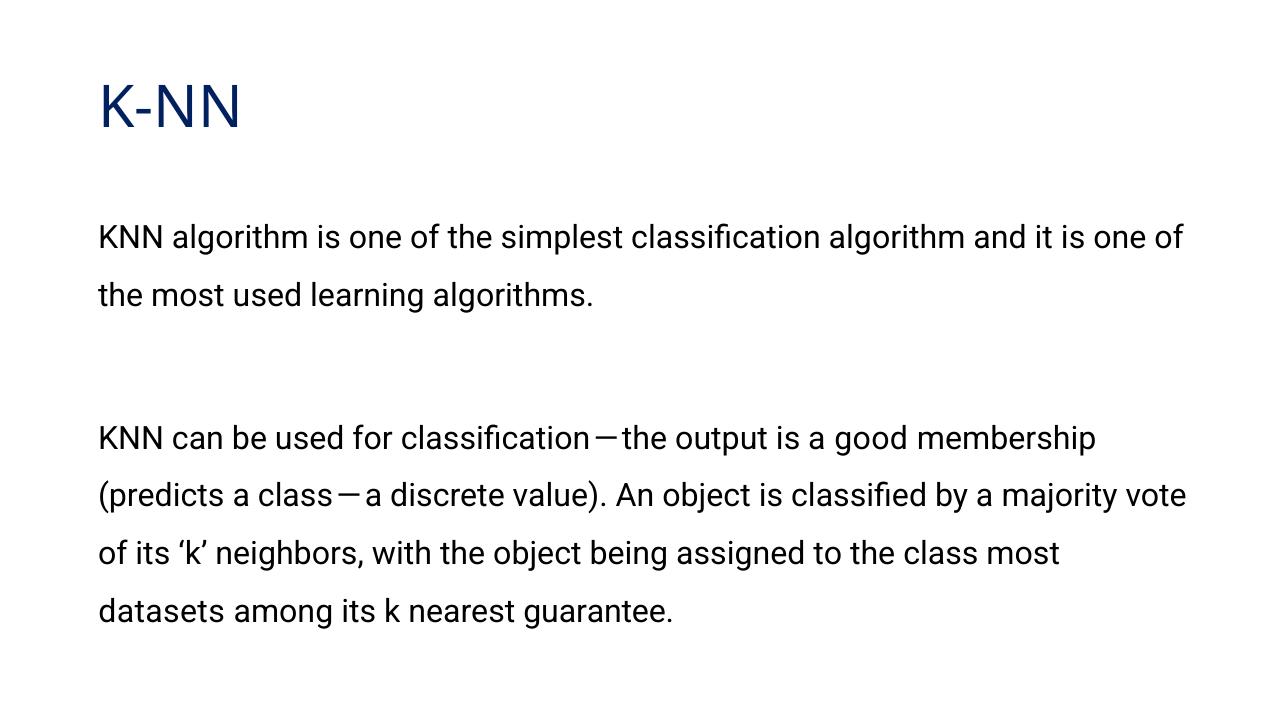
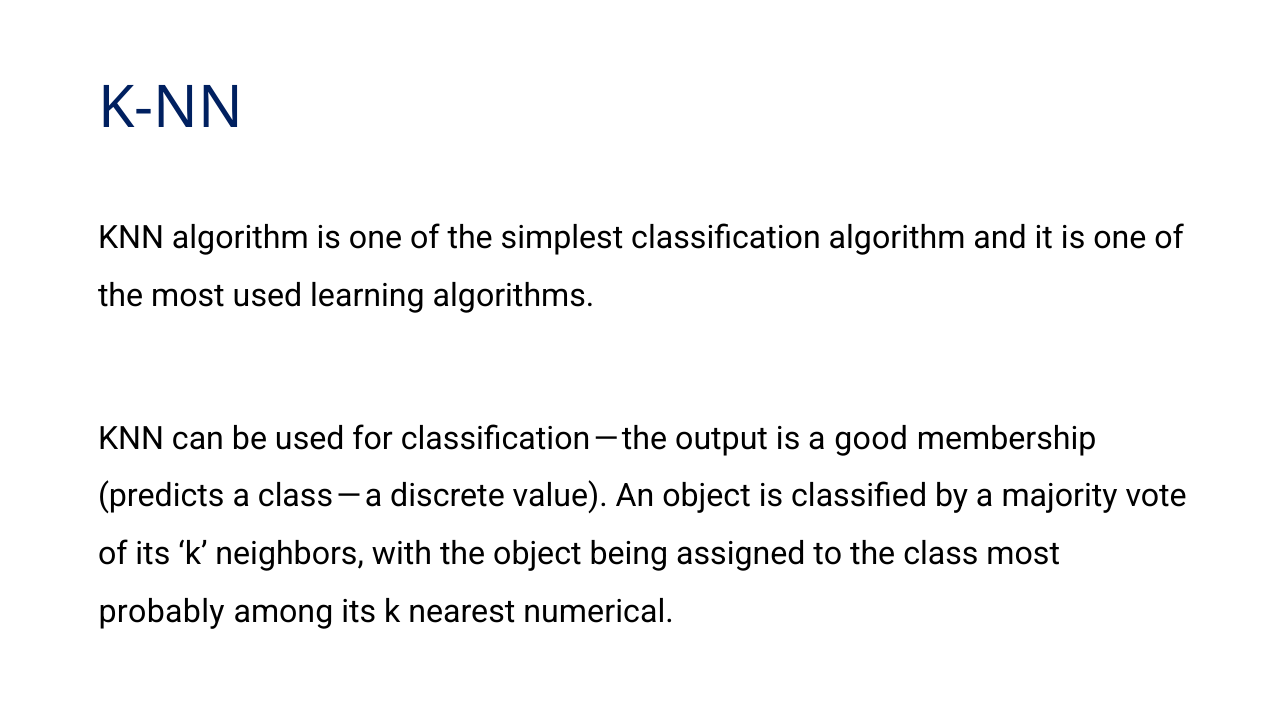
datasets: datasets -> probably (162, 612)
guarantee: guarantee -> numerical (599, 612)
